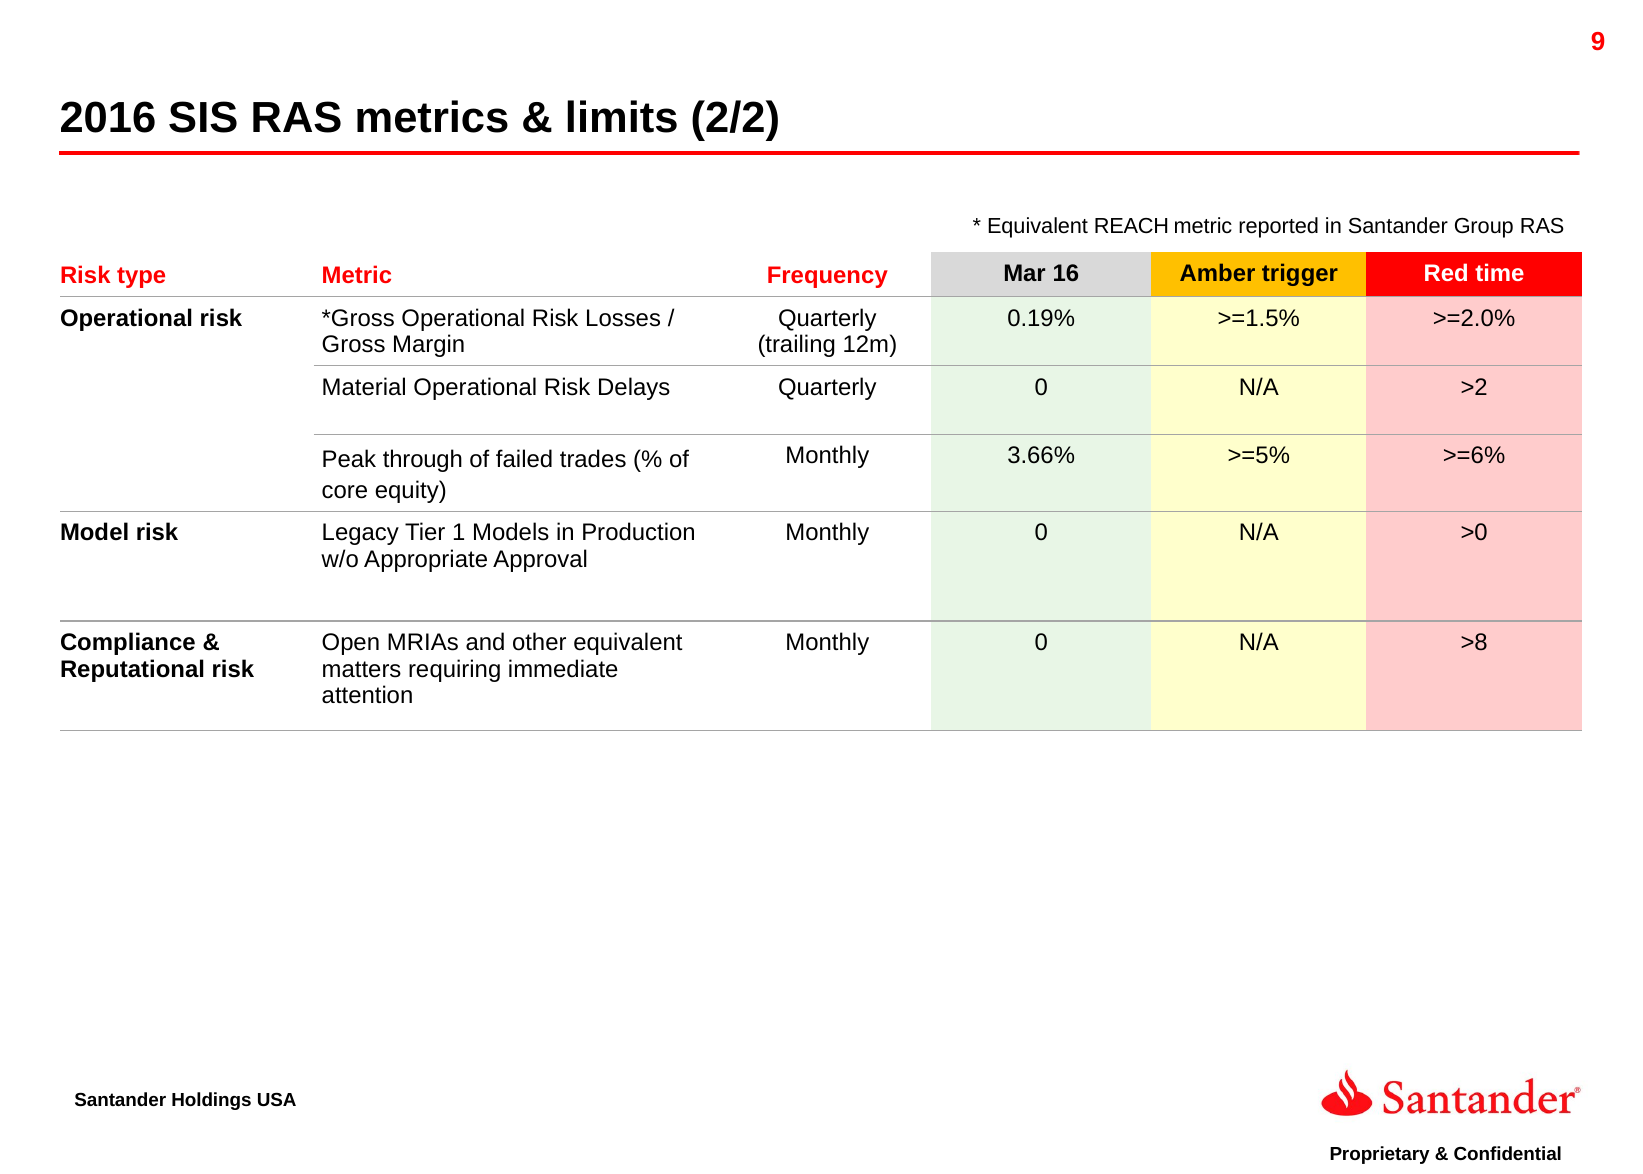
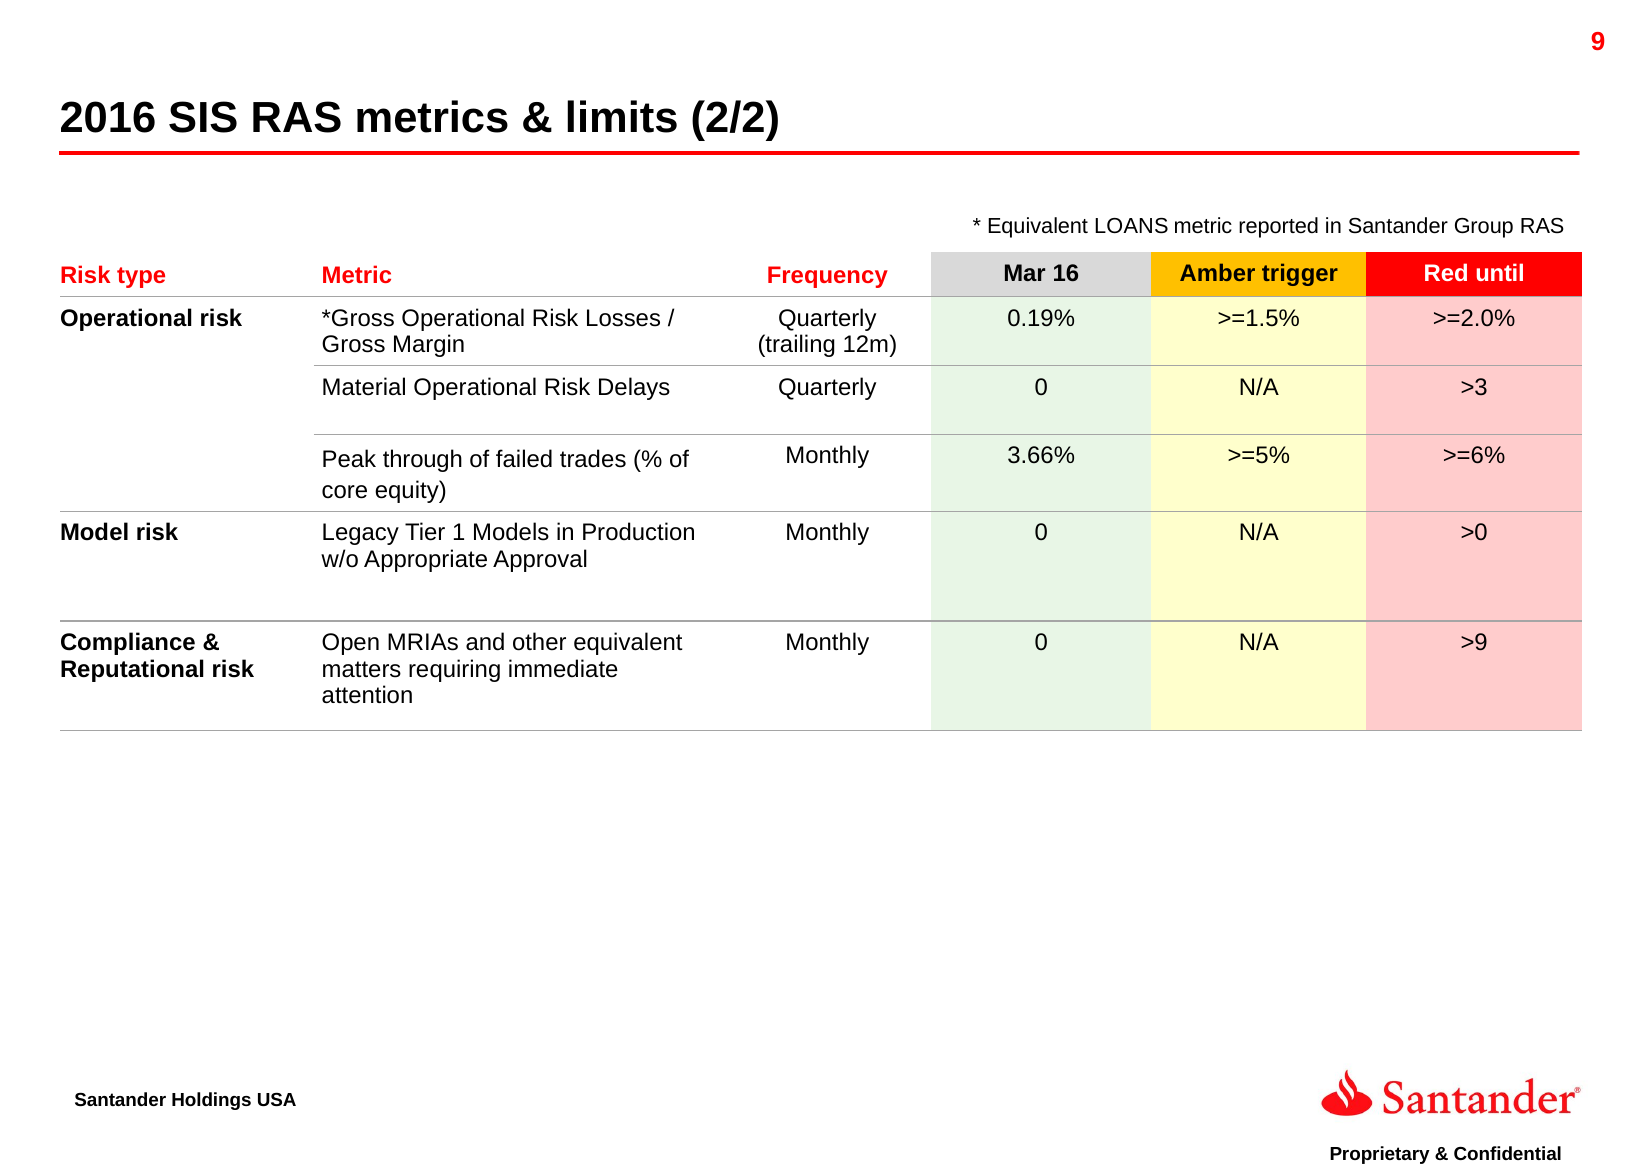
REACH: REACH -> LOANS (1131, 226)
time: time -> until (1500, 273)
>2: >2 -> >3 (1474, 387)
>8: >8 -> >9 (1474, 642)
